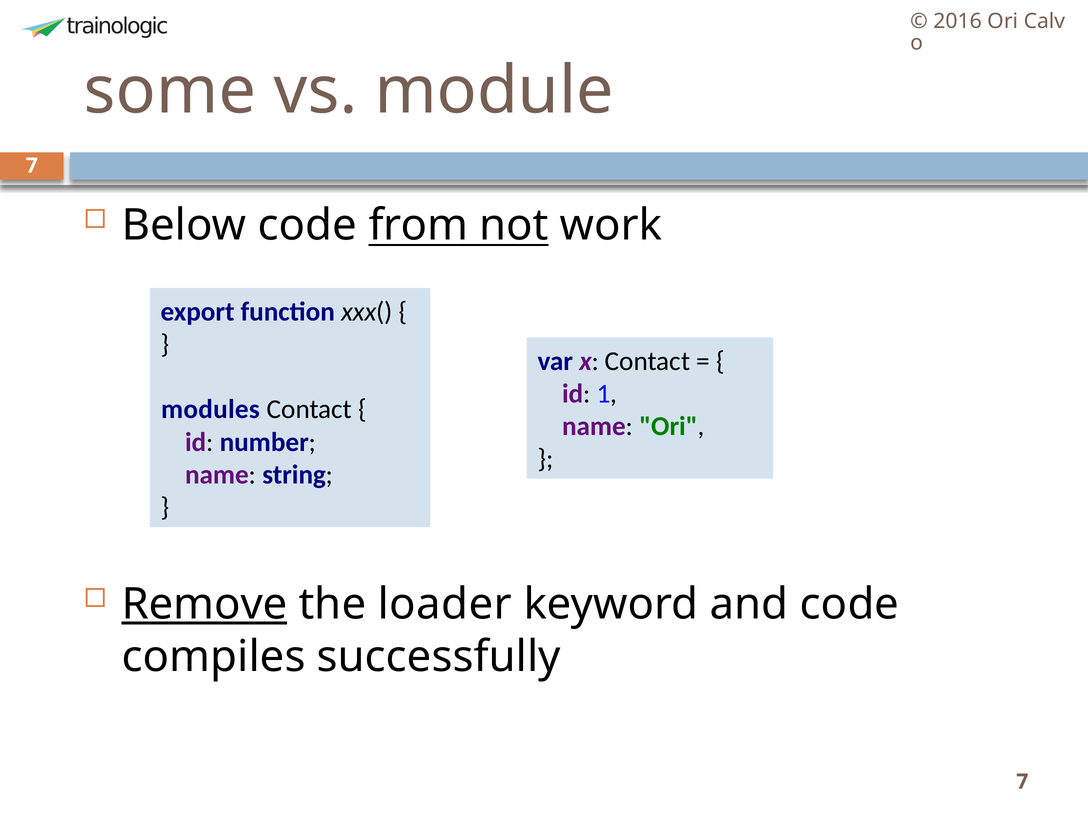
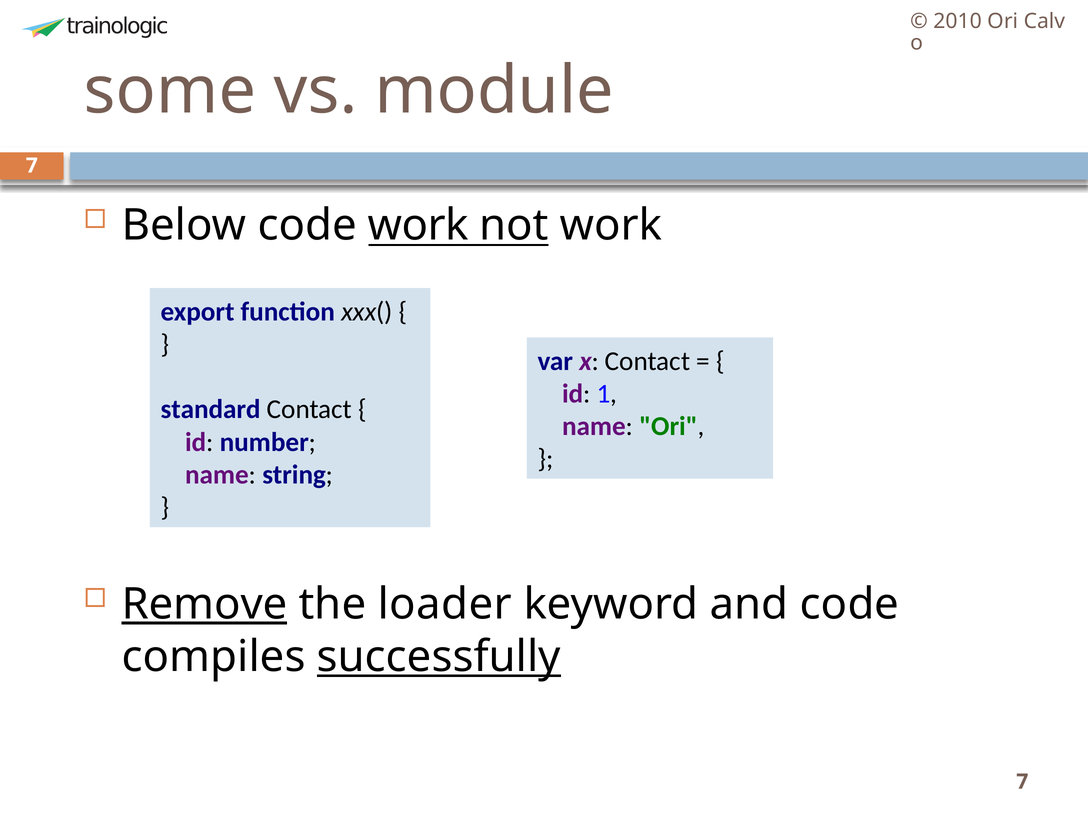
2016: 2016 -> 2010 (958, 21)
code from: from -> work (418, 225)
modules: modules -> standard (211, 410)
successfully underline: none -> present (439, 657)
